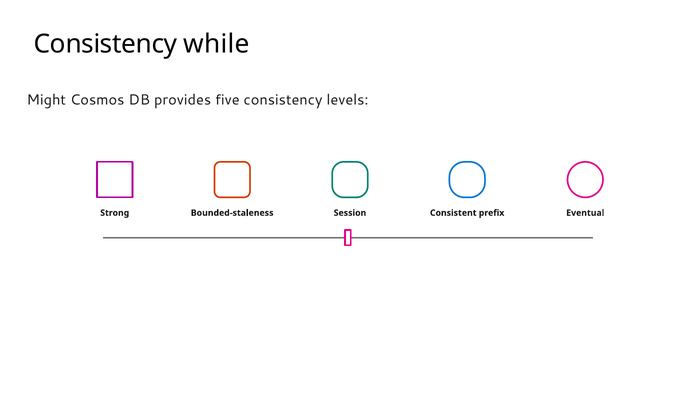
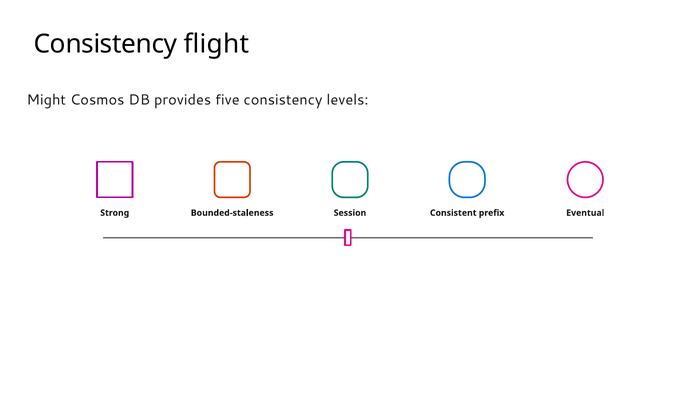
while: while -> flight (216, 44)
